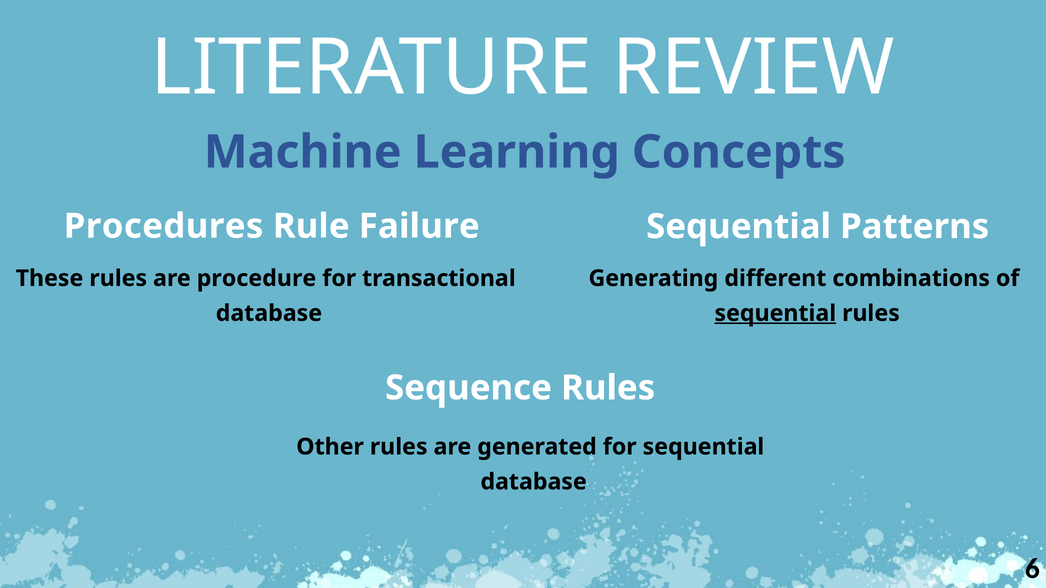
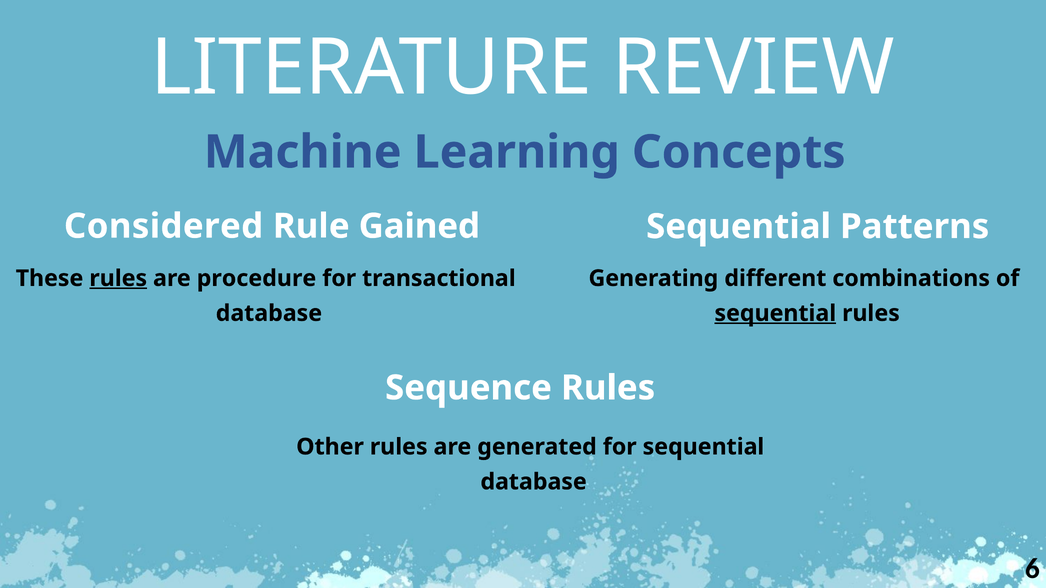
Procedures: Procedures -> Considered (164, 226)
Failure: Failure -> Gained (419, 226)
rules underline: none -> present (118, 279)
